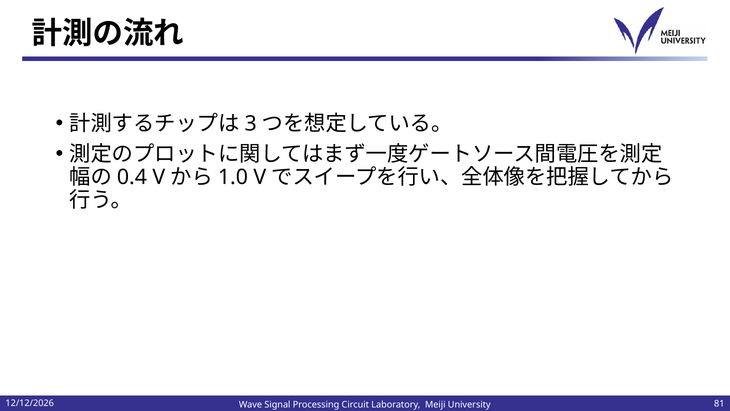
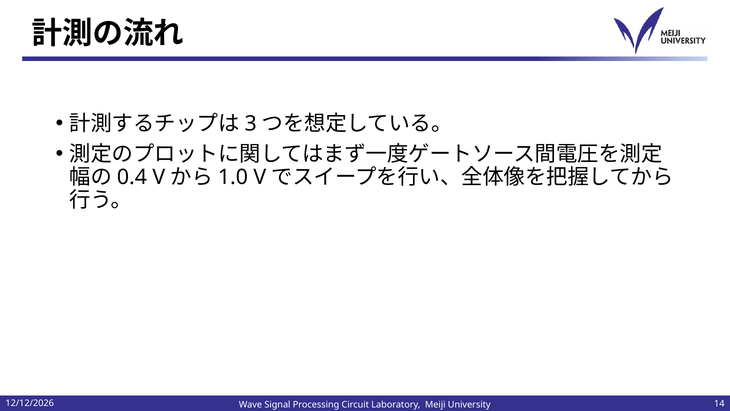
81: 81 -> 14 (719, 403)
